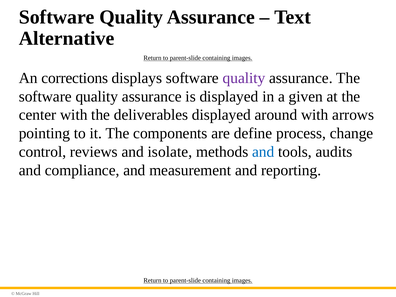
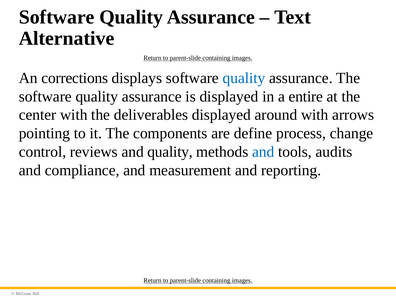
quality colour: purple -> blue (244, 78)
given: given -> entire (306, 96)
and isolate: isolate -> quality (170, 152)
